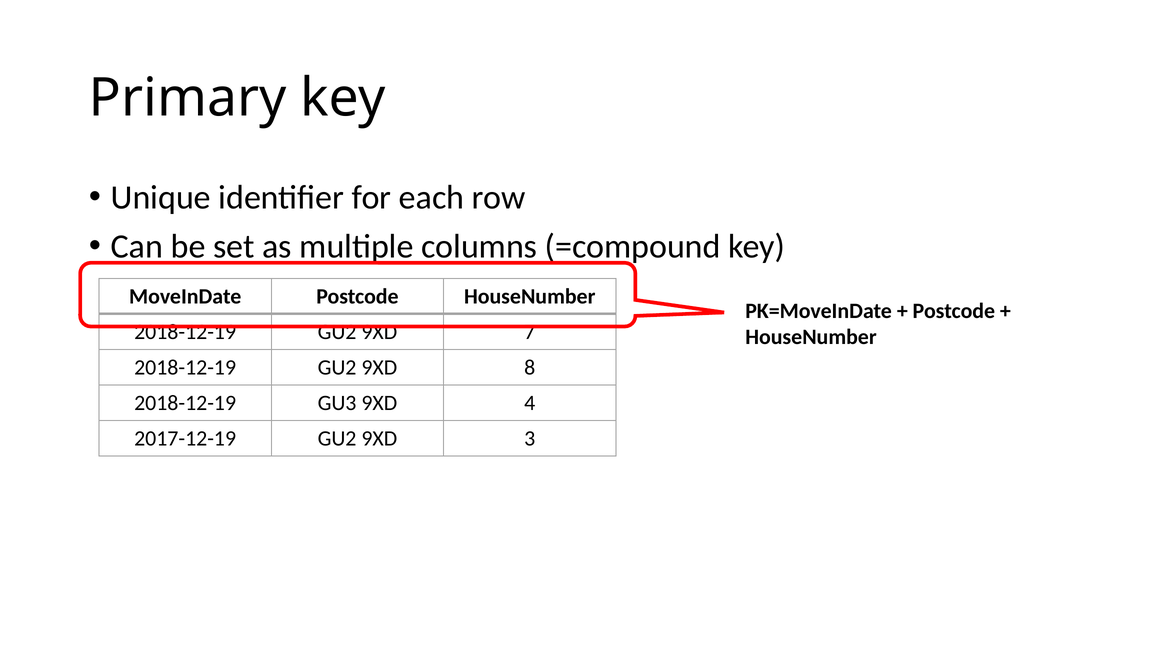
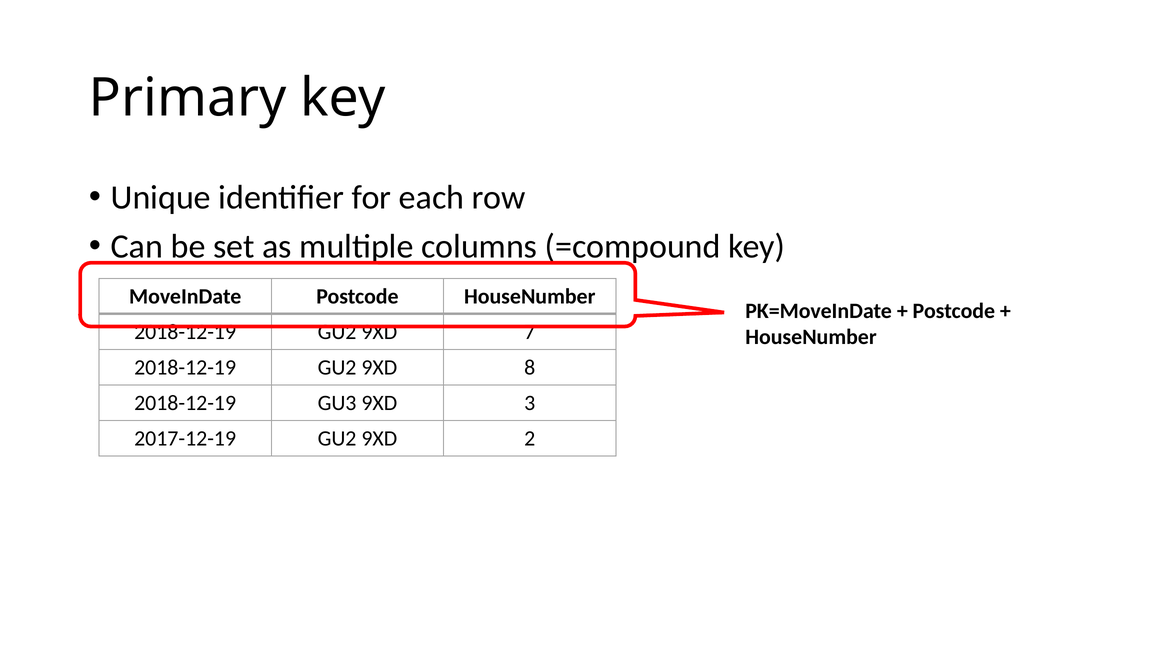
4: 4 -> 3 (530, 403)
3: 3 -> 2 (530, 438)
